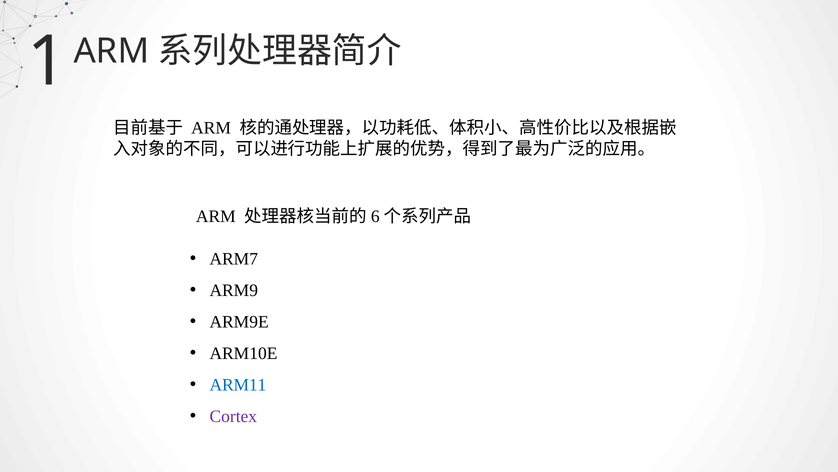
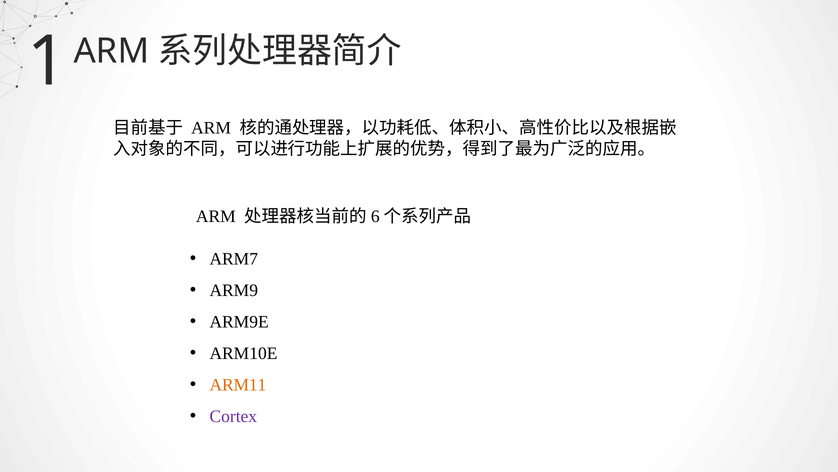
ARM11 colour: blue -> orange (238, 384)
